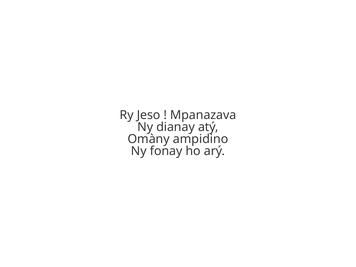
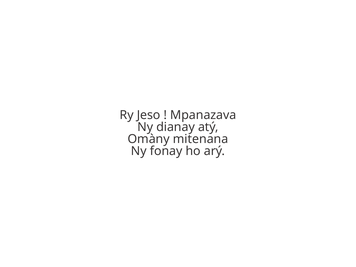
ampidino: ampidino -> mitenana (201, 139)
